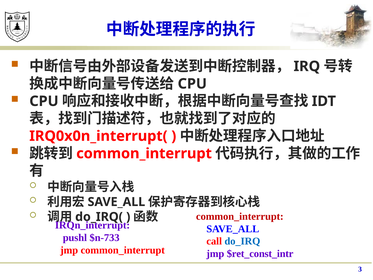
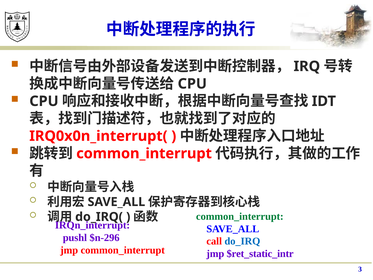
common_interrupt colour: red -> green (240, 216)
$n-733: $n-733 -> $n-296 (105, 237)
$ret_const_intr: $ret_const_intr -> $ret_static_intr (260, 254)
